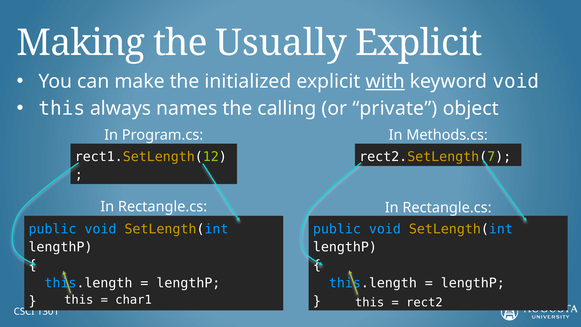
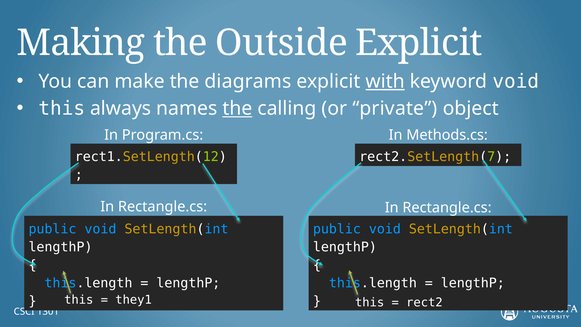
Usually: Usually -> Outside (282, 43)
initialized: initialized -> diagrams (248, 81)
the underline: none -> present (237, 108)
char1: char1 -> they1 (134, 300)
